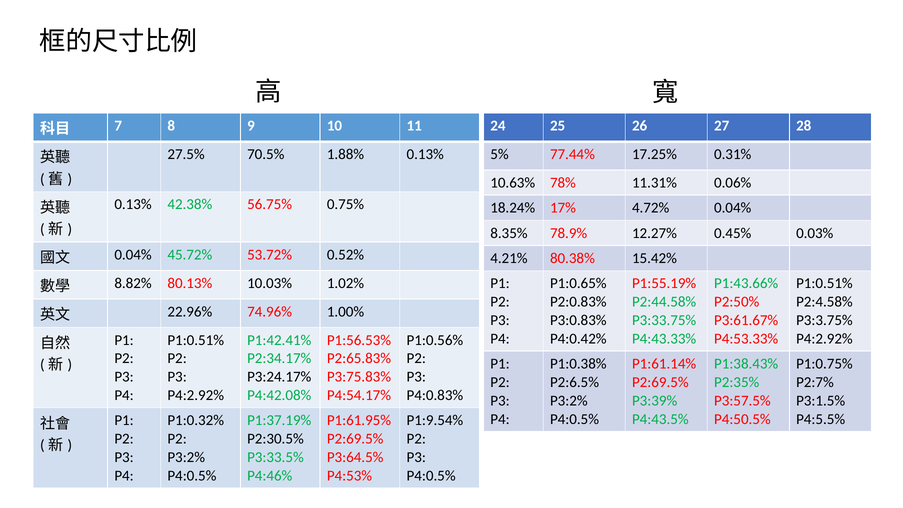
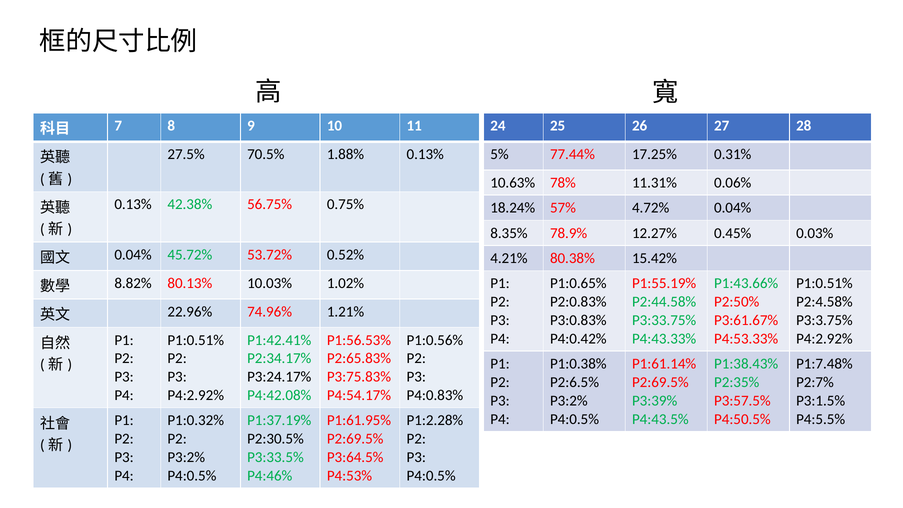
17%: 17% -> 57% (563, 208)
1.00%: 1.00% -> 1.21% (346, 312)
P1:0.75%: P1:0.75% -> P1:7.48% (824, 364)
P1:9.54%: P1:9.54% -> P1:2.28% (435, 420)
